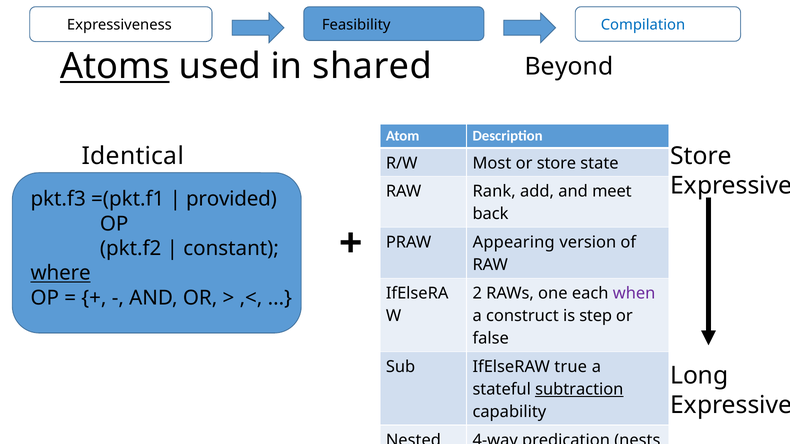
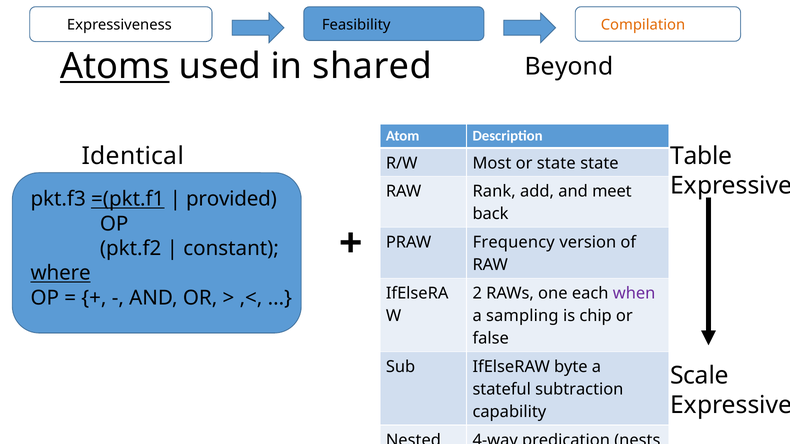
Compilation colour: blue -> orange (643, 25)
Store: Store -> Table (701, 156)
or store: store -> state (556, 163)
=(pkt.f1 underline: none -> present (128, 199)
Appearing: Appearing -> Frequency (514, 243)
construct: construct -> sampling (522, 316)
step: step -> chip (596, 316)
true: true -> byte (571, 367)
Long: Long -> Scale (699, 376)
subtraction underline: present -> none (579, 390)
